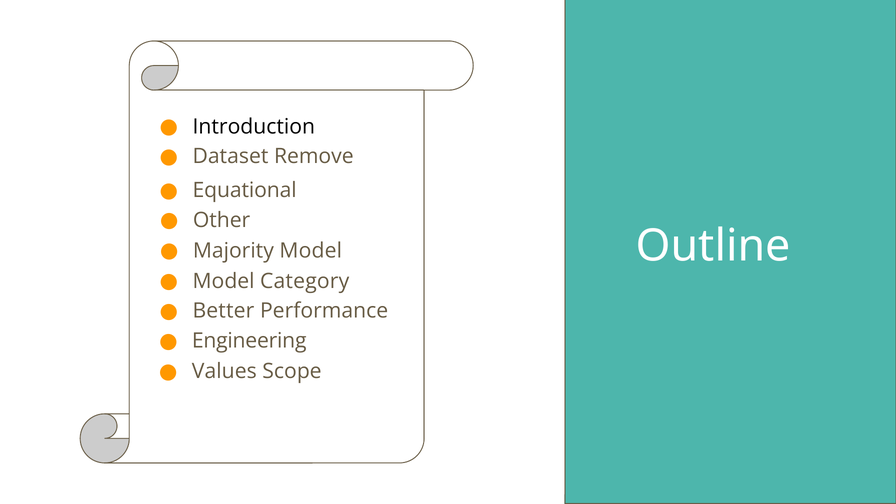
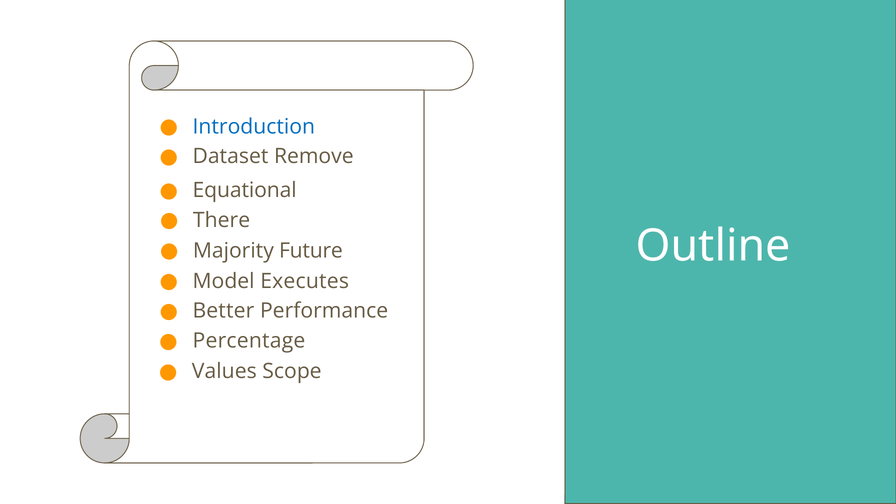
Introduction colour: black -> blue (254, 127)
Other: Other -> There (222, 220)
Majority Model: Model -> Future (311, 251)
Category: Category -> Executes (305, 281)
Engineering: Engineering -> Percentage (249, 341)
